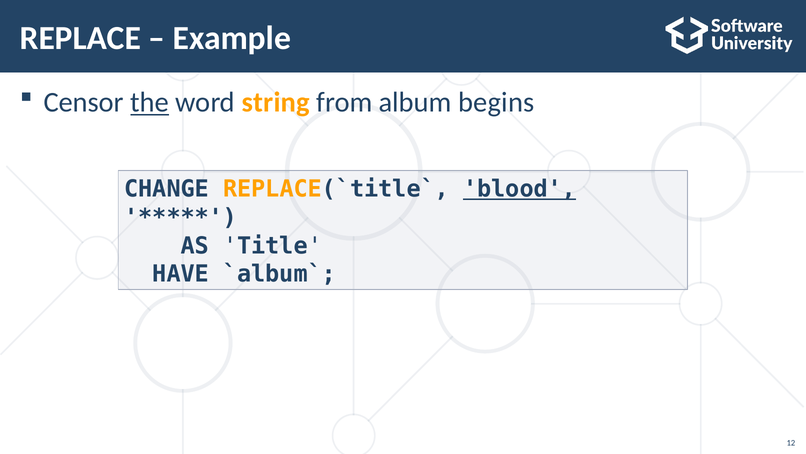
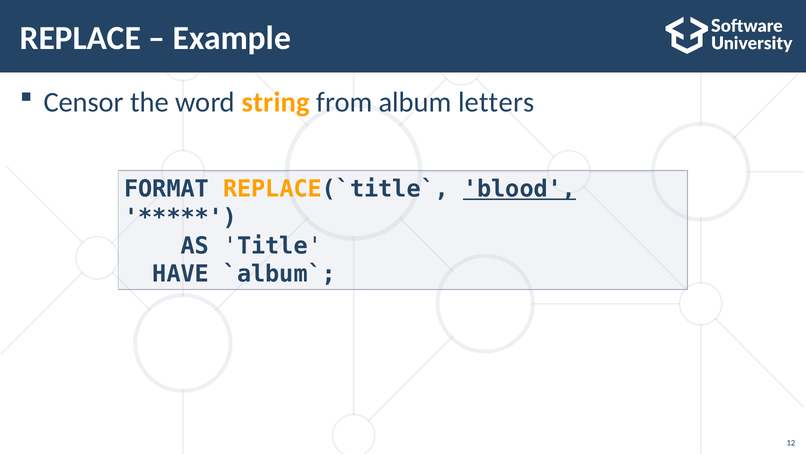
the underline: present -> none (150, 102)
begins: begins -> letters (496, 102)
CHANGE: CHANGE -> FORMAT (167, 189)
